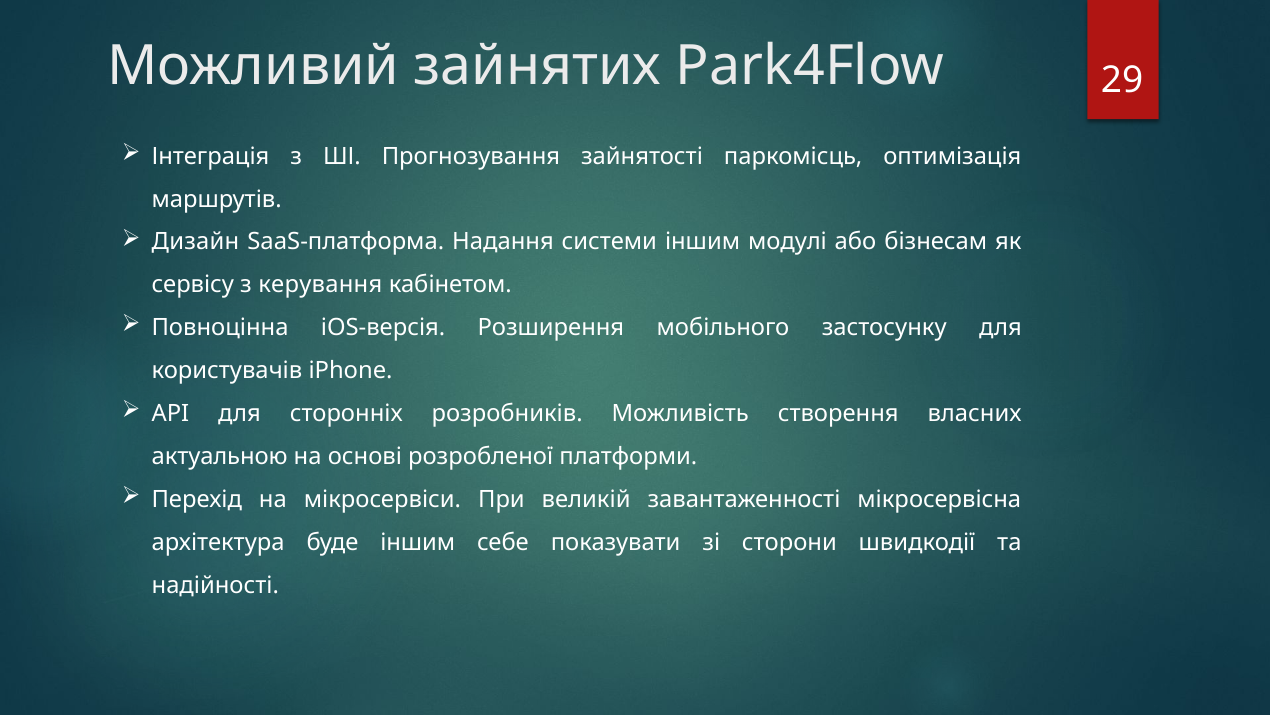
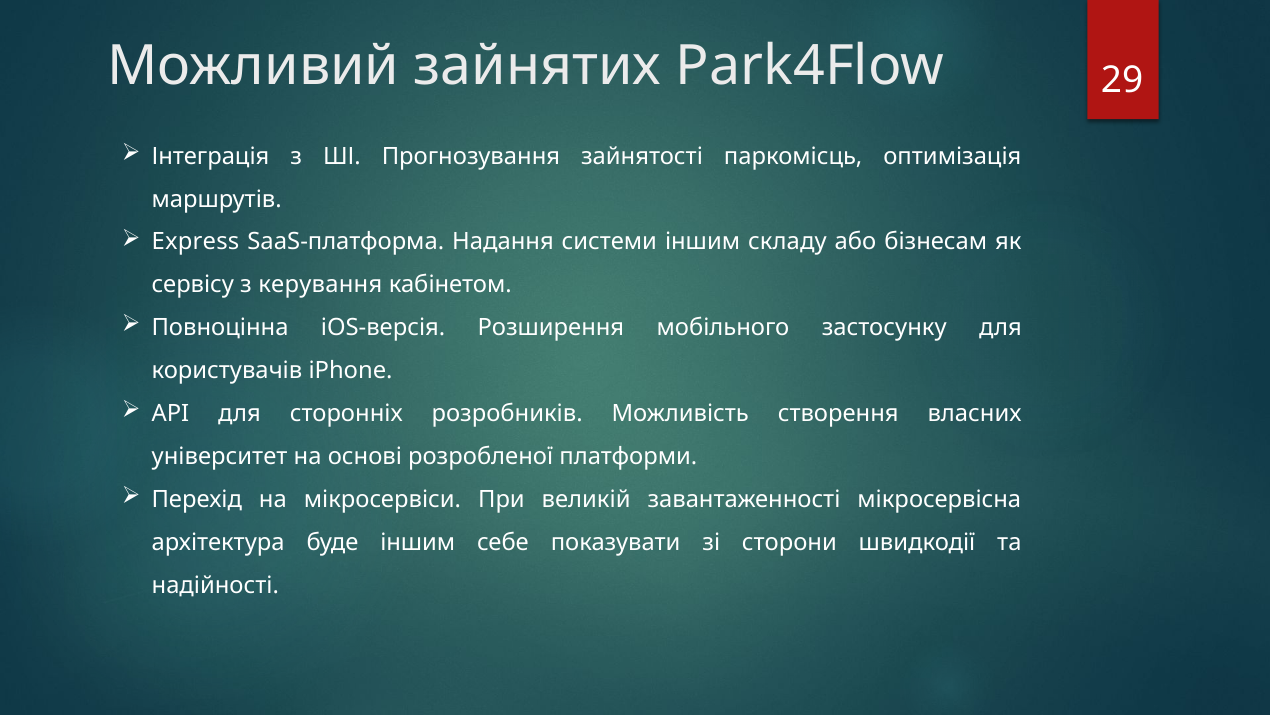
Дизайн: Дизайн -> Express (195, 242)
модулі: модулі -> складу (787, 242)
актуальною: актуальною -> університет (220, 456)
